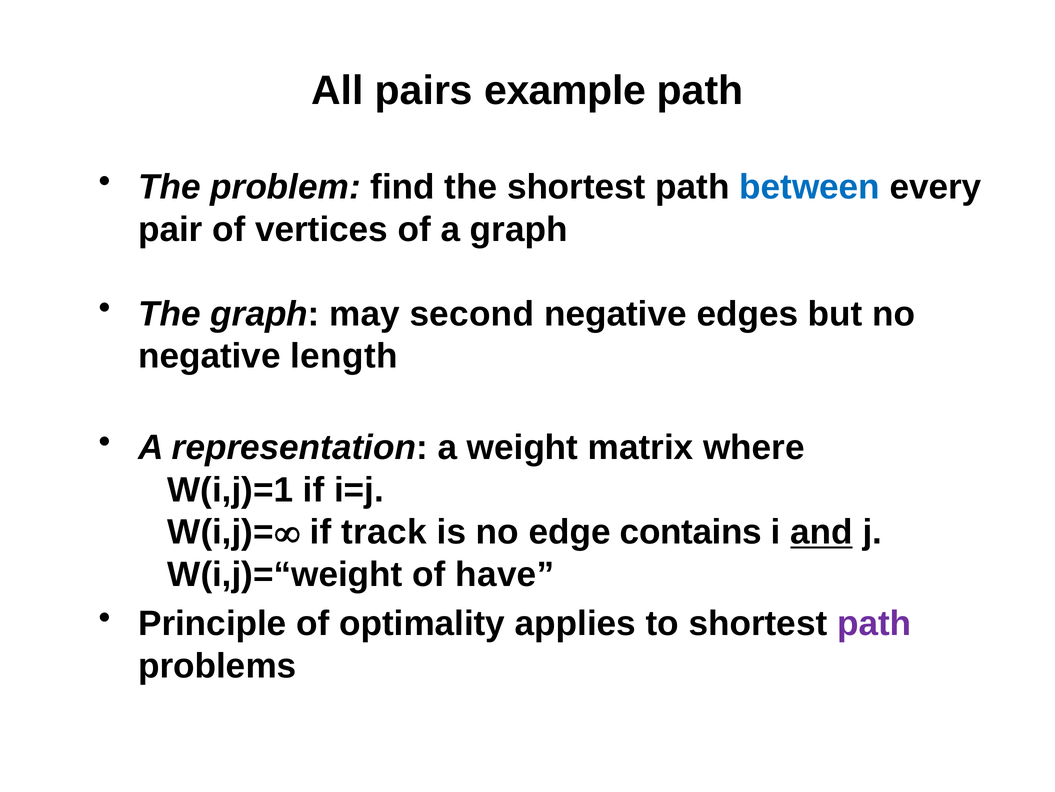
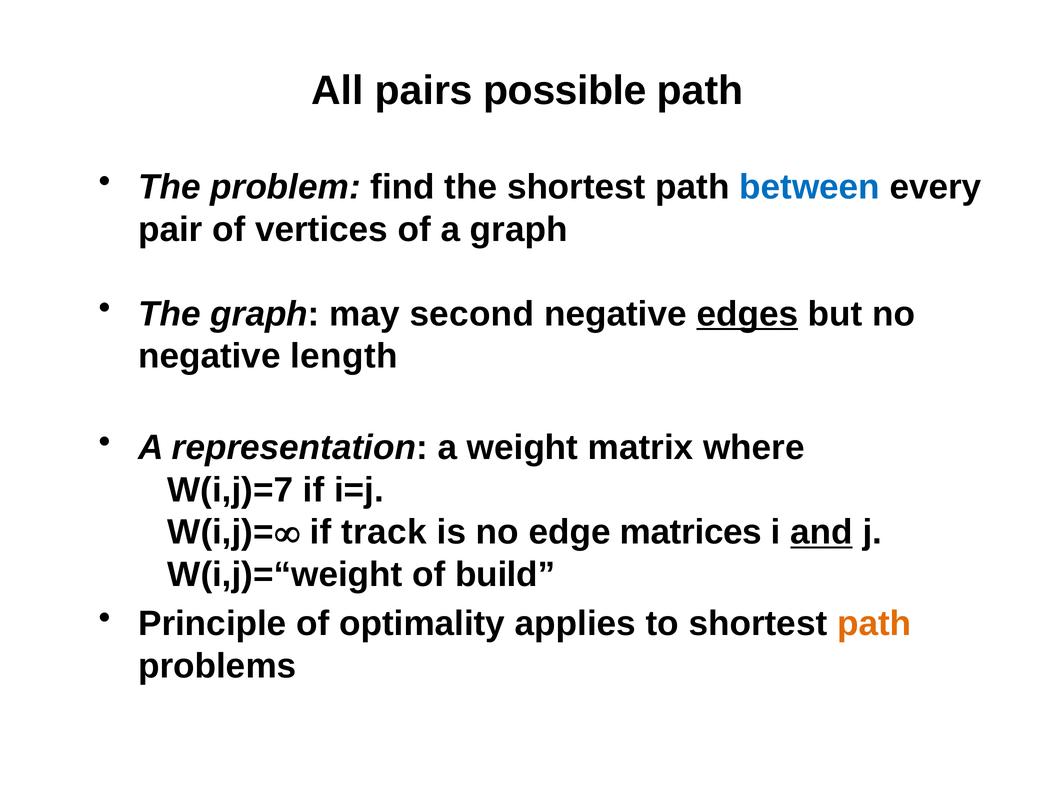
example: example -> possible (565, 91)
edges underline: none -> present (747, 314)
W(i,j)=1: W(i,j)=1 -> W(i,j)=7 (230, 490)
contains: contains -> matrices (691, 532)
have: have -> build (505, 574)
path colour: purple -> orange (874, 623)
